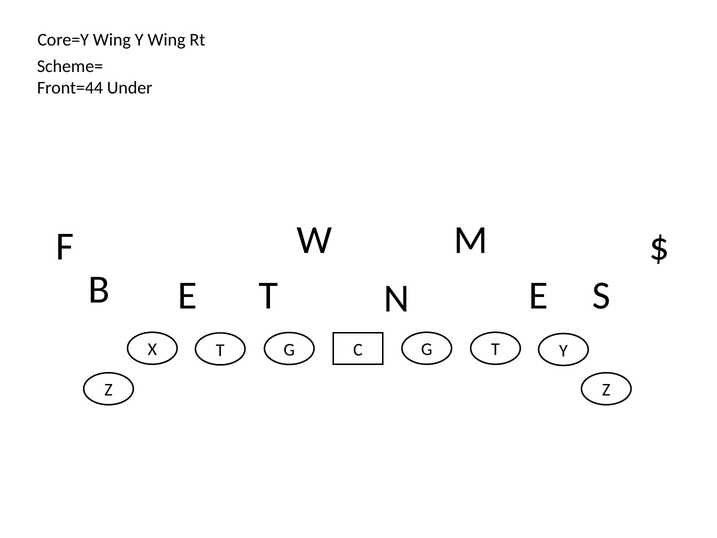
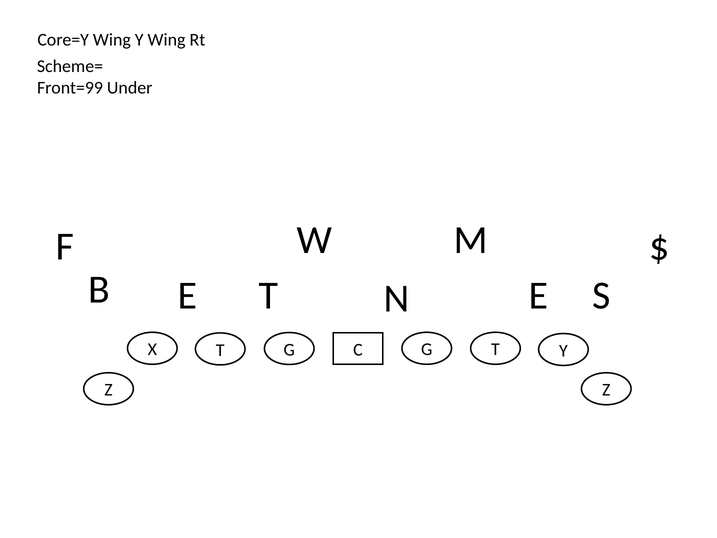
Front=44: Front=44 -> Front=99 (70, 88)
